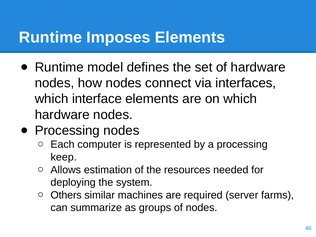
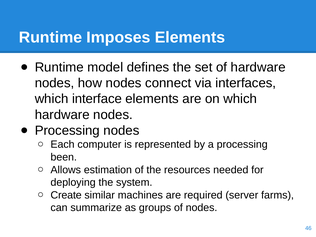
keep: keep -> been (64, 157)
Others: Others -> Create (66, 195)
